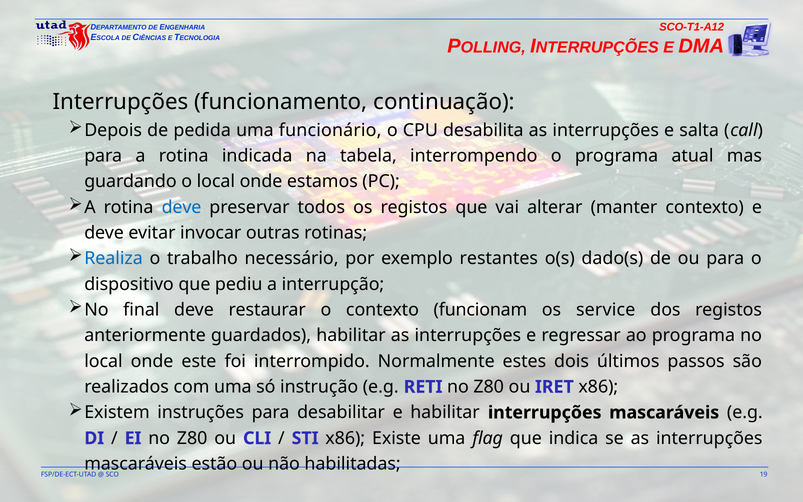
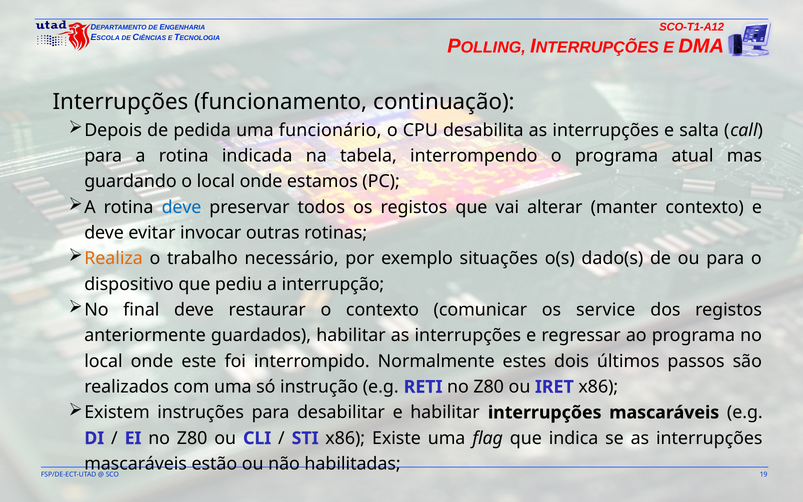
Realiza colour: blue -> orange (114, 258)
restantes: restantes -> situações (499, 258)
funcionam: funcionam -> comunicar (480, 310)
